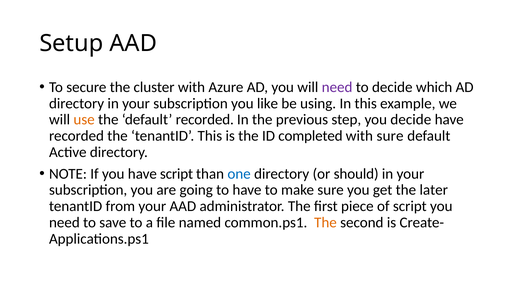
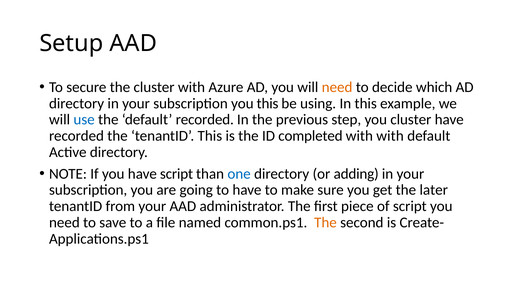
need colour: purple -> orange (337, 87)
you like: like -> this (268, 103)
use colour: orange -> blue (84, 120)
you decide: decide -> cluster (411, 120)
with sure: sure -> with (390, 136)
should: should -> adding (356, 174)
